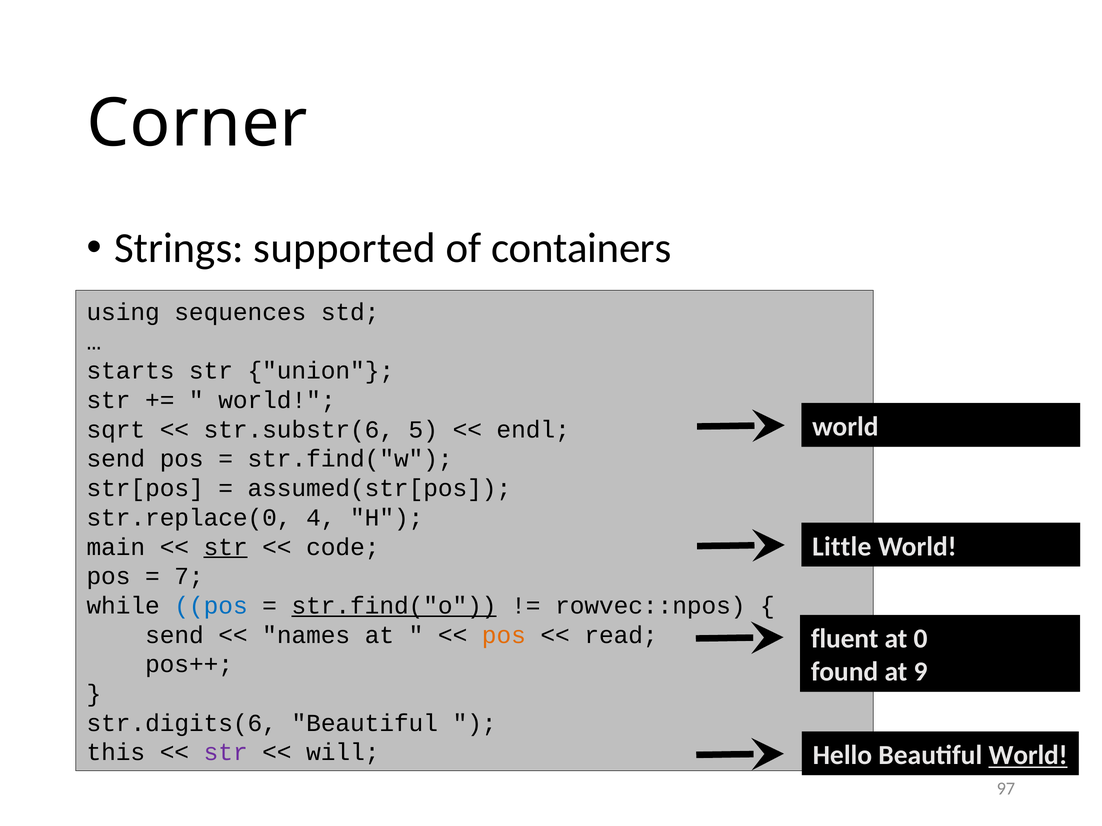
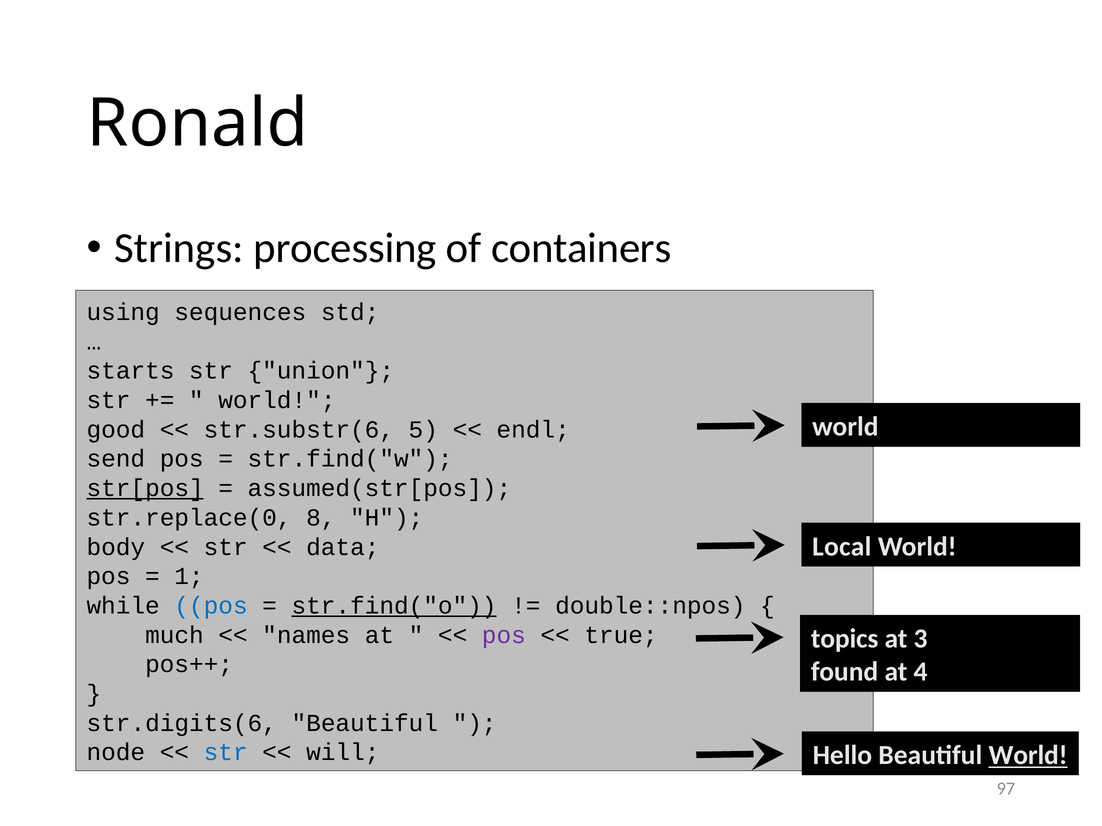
Corner: Corner -> Ronald (197, 123)
supported: supported -> processing (345, 248)
sqrt: sqrt -> good (116, 430)
str[pos underline: none -> present (145, 489)
4: 4 -> 8 (321, 518)
Little: Little -> Local (842, 547)
main: main -> body (116, 547)
str underline: present -> none (226, 547)
code: code -> data (343, 547)
7: 7 -> 1 (189, 577)
rowvec::npos: rowvec::npos -> double::npos (650, 606)
send: send -> much (174, 635)
pos colour: orange -> purple (504, 635)
read: read -> true (621, 635)
fluent: fluent -> topics (845, 639)
0: 0 -> 3 (920, 639)
9: 9 -> 4 (920, 672)
this: this -> node (116, 753)
str colour: purple -> blue (226, 753)
